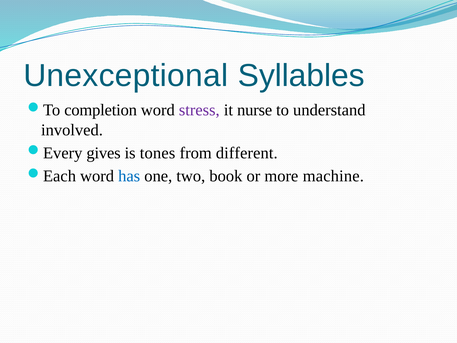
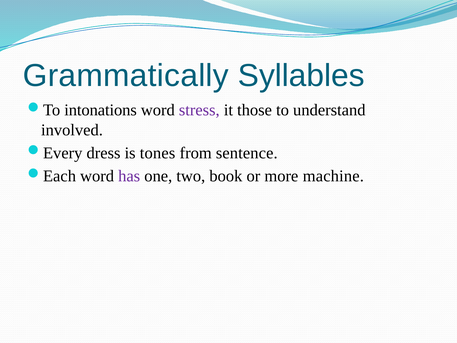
Unexceptional: Unexceptional -> Grammatically (126, 76)
completion: completion -> intonations (101, 110)
nurse: nurse -> those (255, 110)
gives: gives -> dress (103, 153)
different: different -> sentence (247, 153)
has colour: blue -> purple (129, 176)
